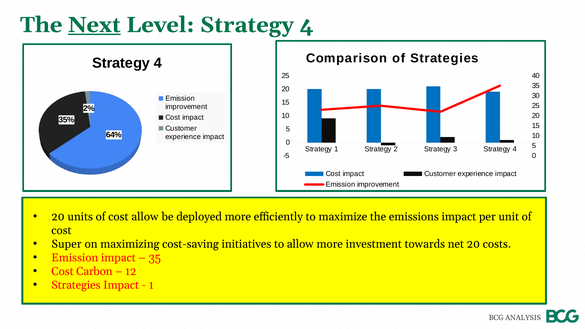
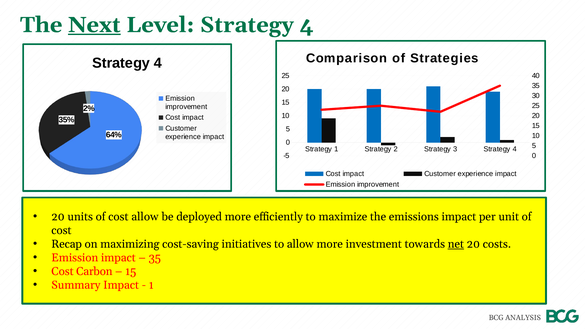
Super: Super -> Recap (67, 244)
net underline: none -> present (456, 244)
12: 12 -> 15 (131, 271)
Strategies: Strategies -> Summary (76, 285)
